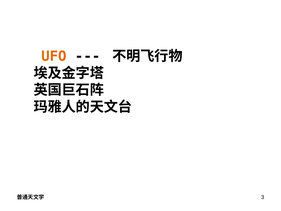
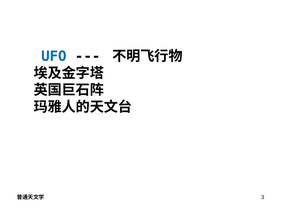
UFO colour: orange -> blue (54, 56)
